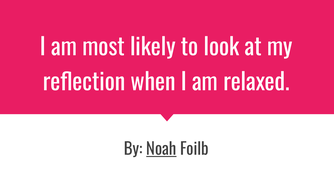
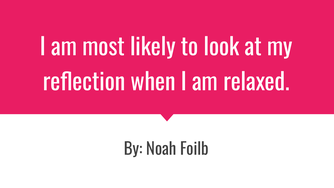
Noah underline: present -> none (161, 149)
